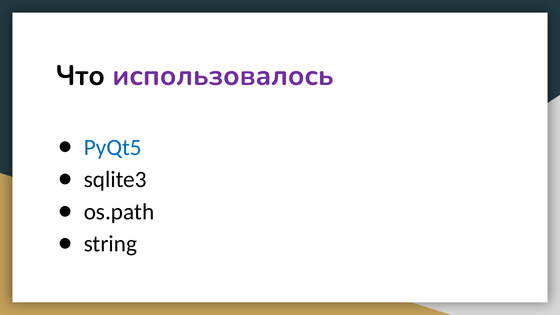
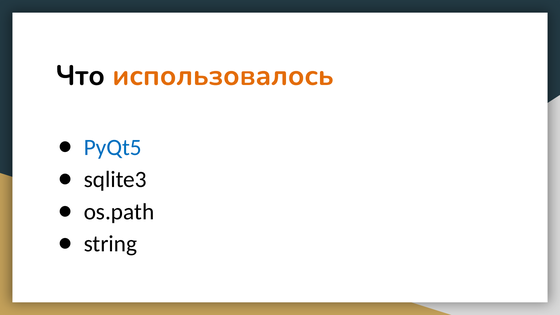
использовалось colour: purple -> orange (223, 76)
